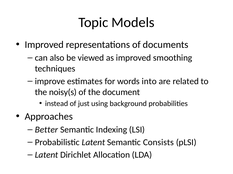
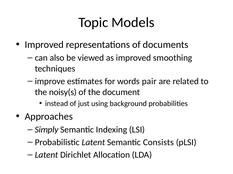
into: into -> pair (149, 82)
Better: Better -> Simply (47, 130)
